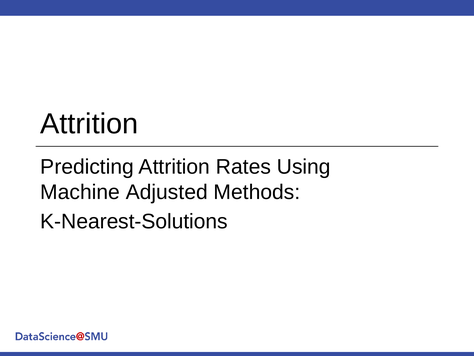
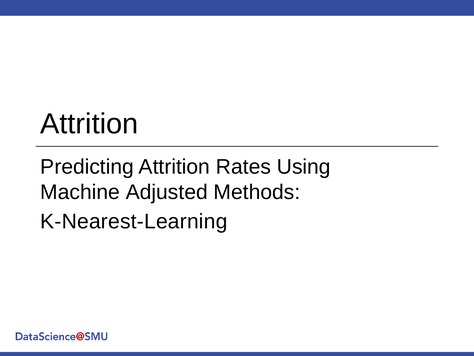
K-Nearest-Solutions: K-Nearest-Solutions -> K-Nearest-Learning (134, 221)
